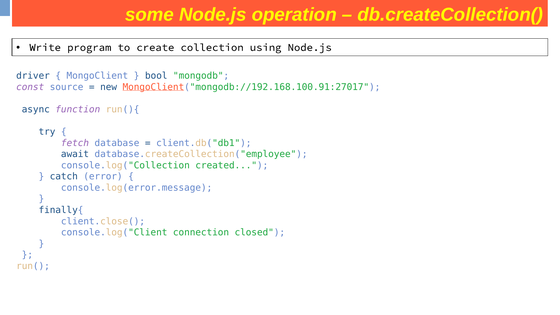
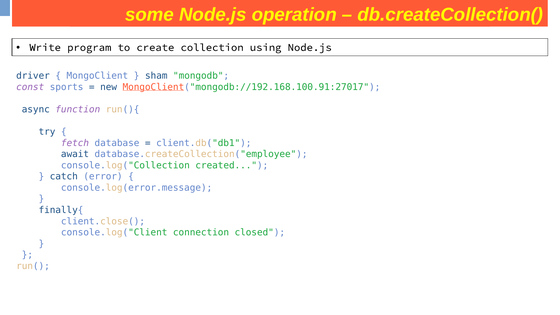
bool: bool -> sham (156, 76)
source: source -> sports (67, 87)
